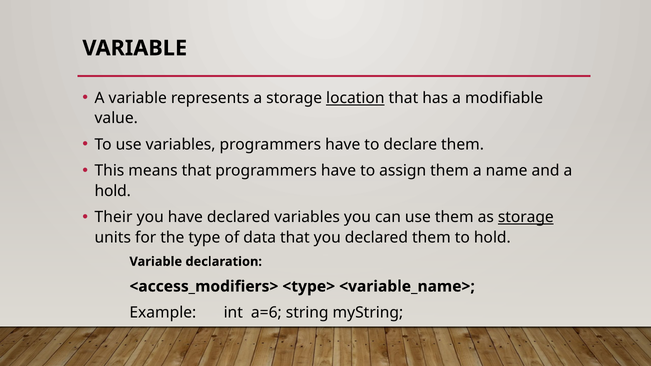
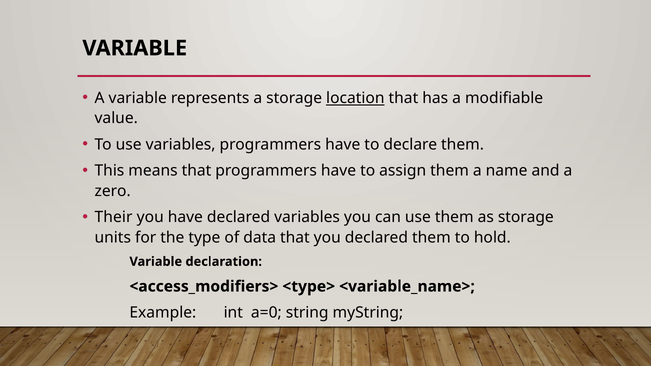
hold: hold -> zero (113, 191)
storage underline: present -> none (526, 217)
a=6: a=6 -> a=0 (266, 313)
